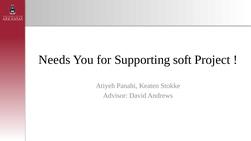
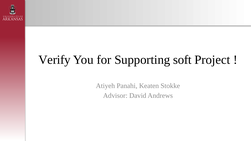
Needs: Needs -> Verify (55, 60)
